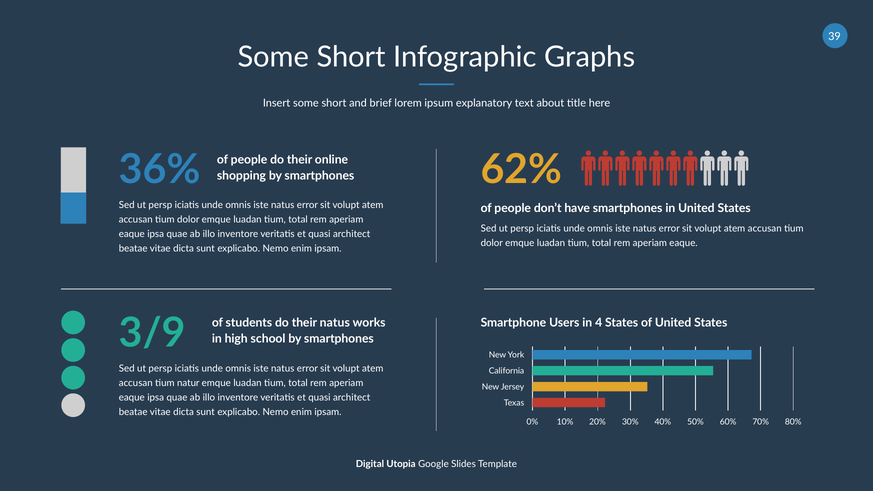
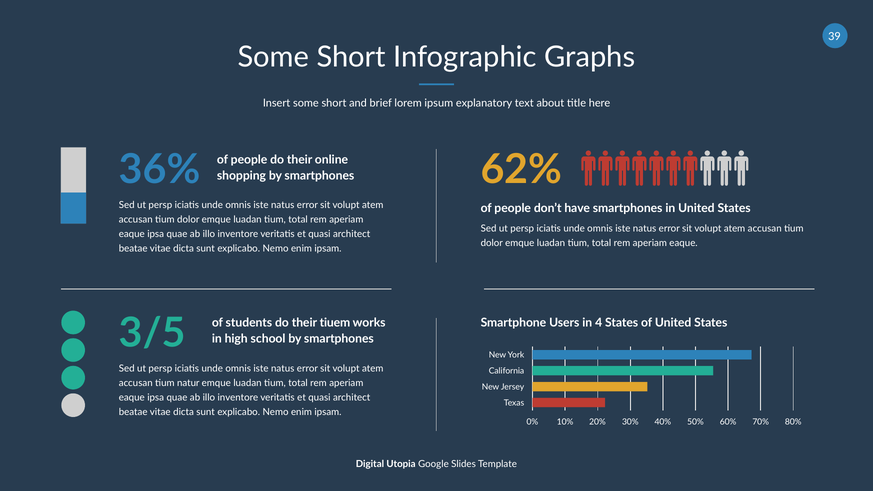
3/9: 3/9 -> 3/5 (152, 333)
their natus: natus -> tiuem (335, 323)
